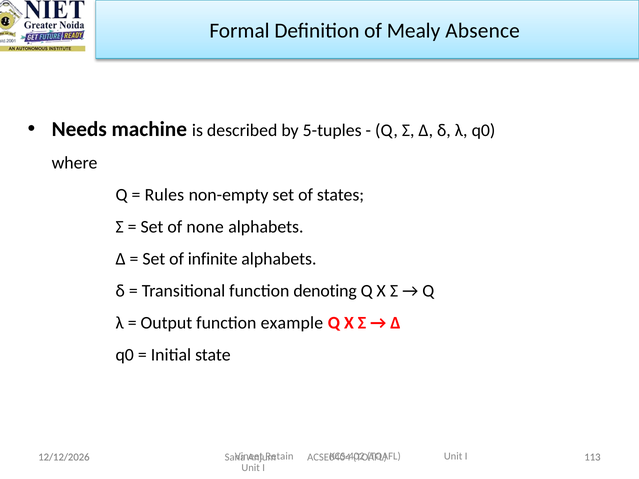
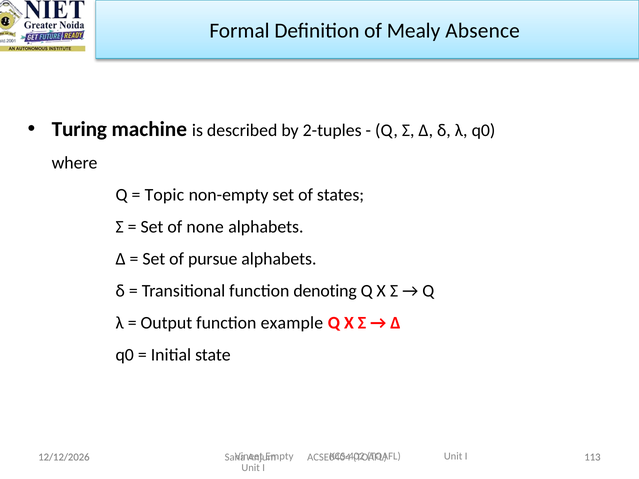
Needs: Needs -> Turing (79, 129)
5-tuples: 5-tuples -> 2-tuples (332, 130)
Rules: Rules -> Topic (164, 195)
infinite: infinite -> pursue (213, 259)
Retain: Retain -> Empty (279, 457)
